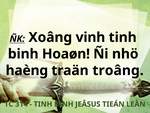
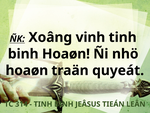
haèng: haèng -> hoaøn (27, 70)
troâng: troâng -> quyeát (118, 70)
